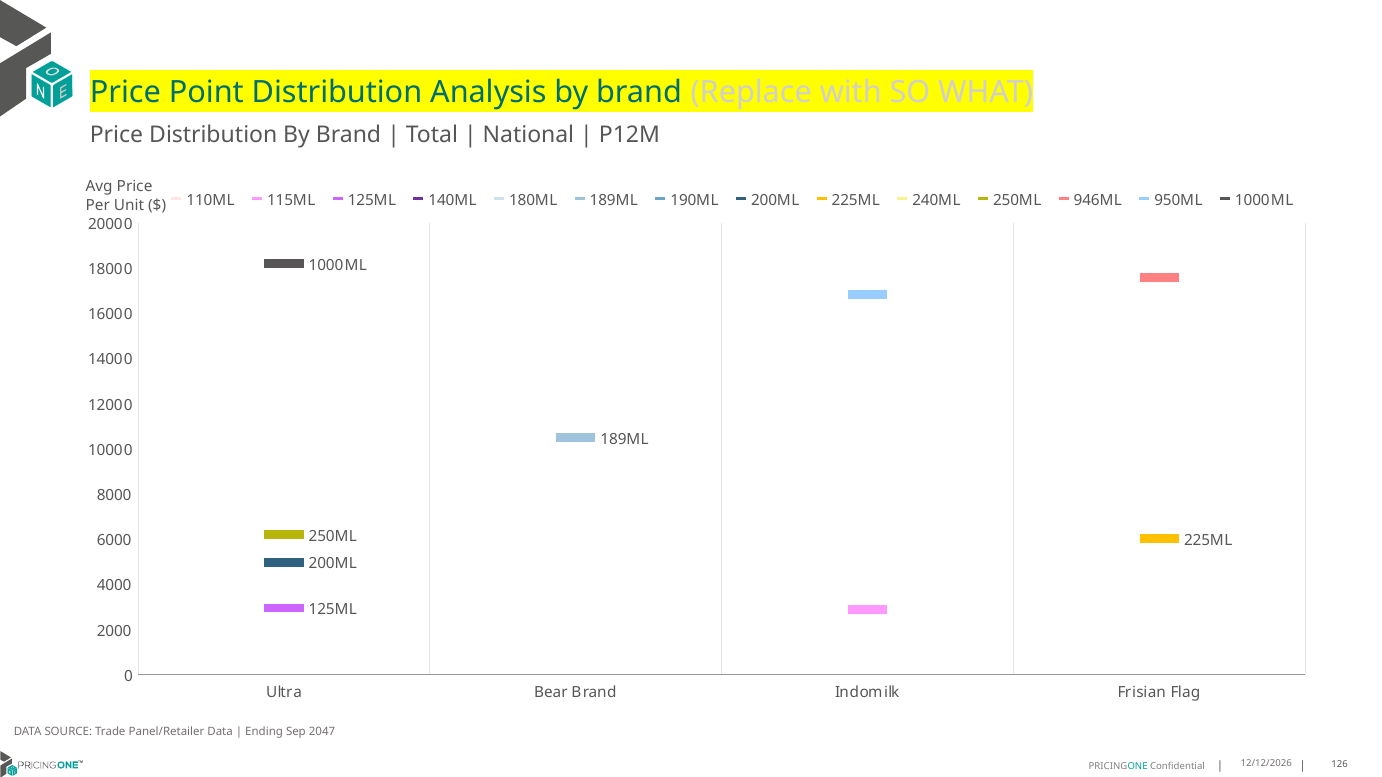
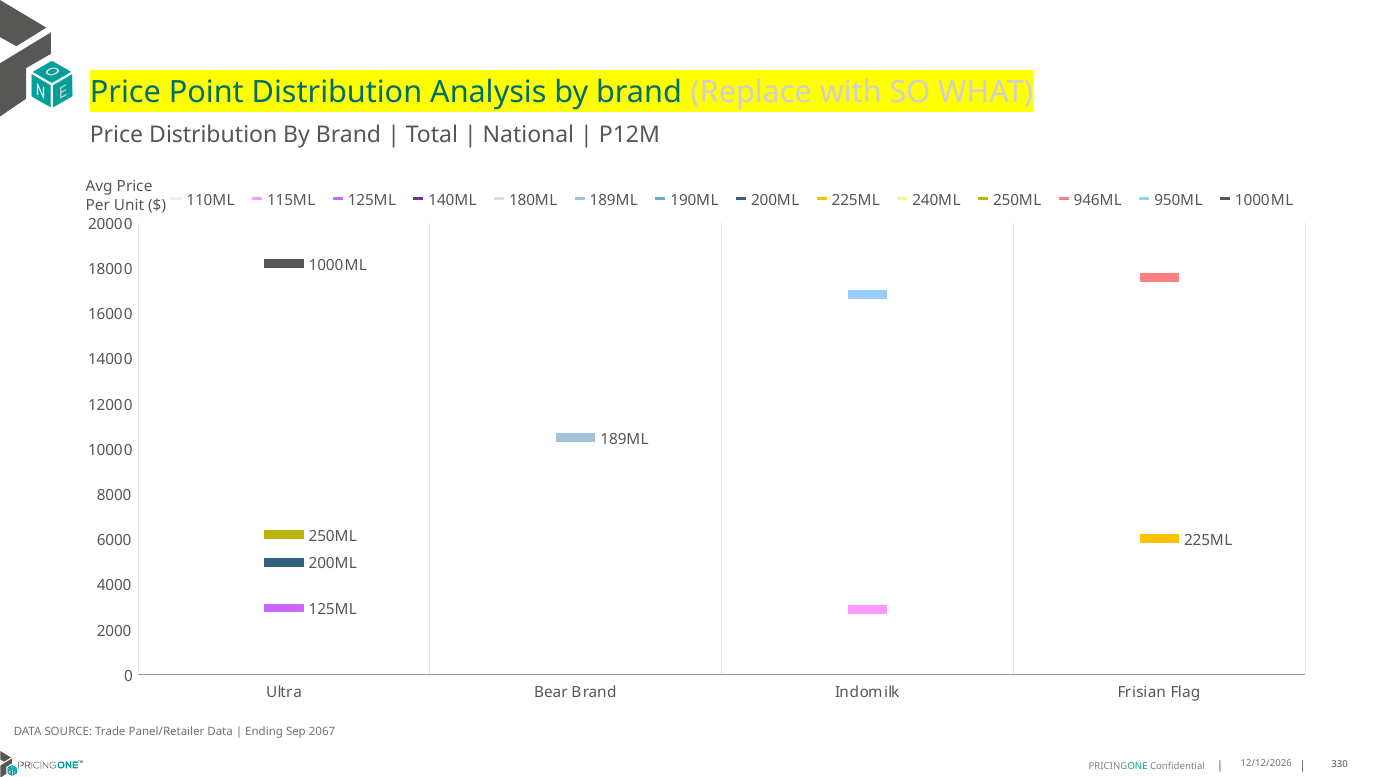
2047: 2047 -> 2067 (322, 732)
126: 126 -> 330 (1340, 764)
